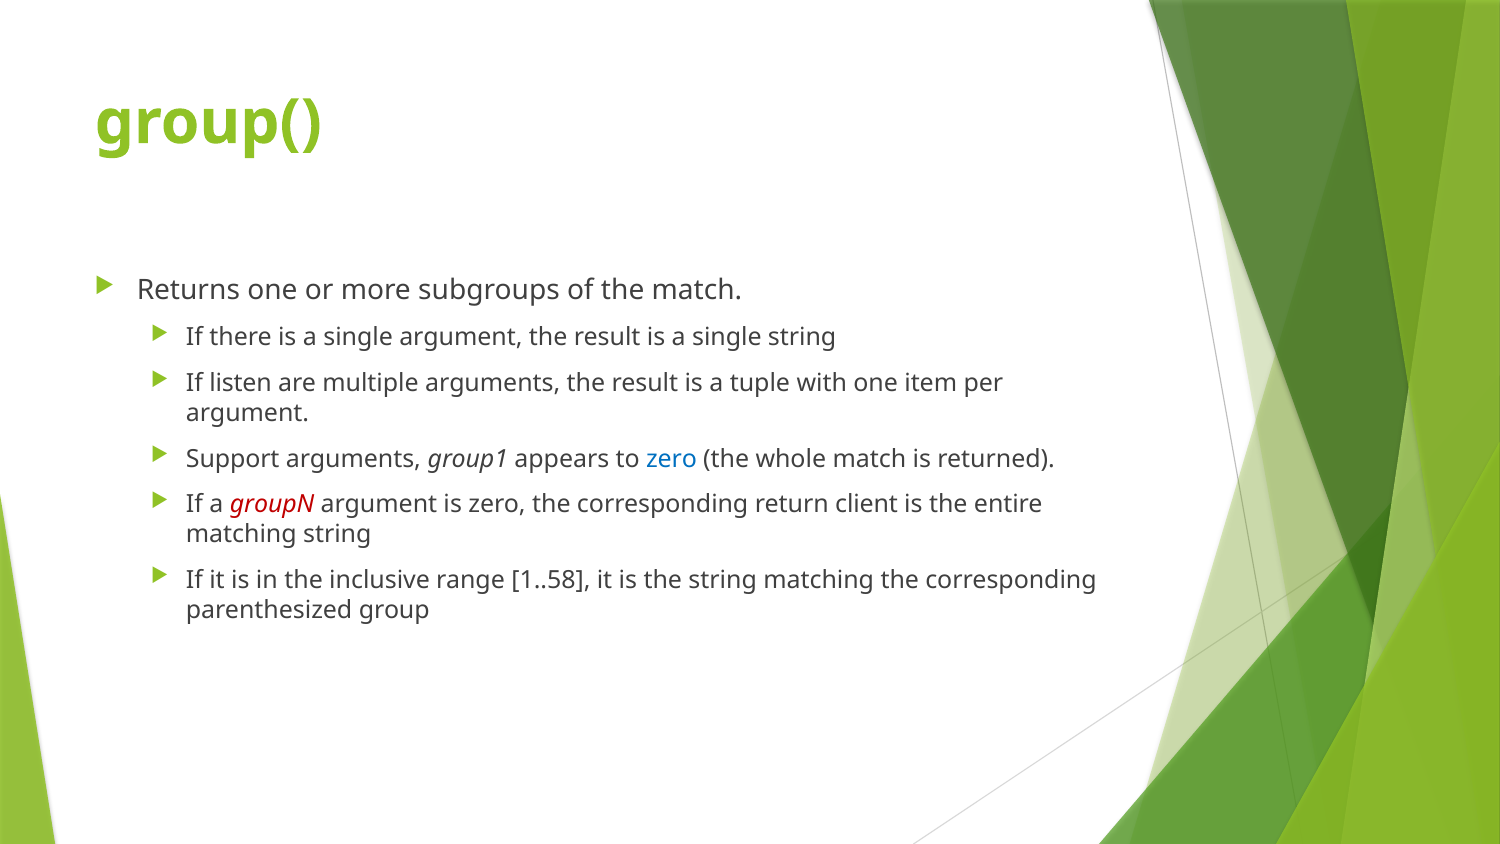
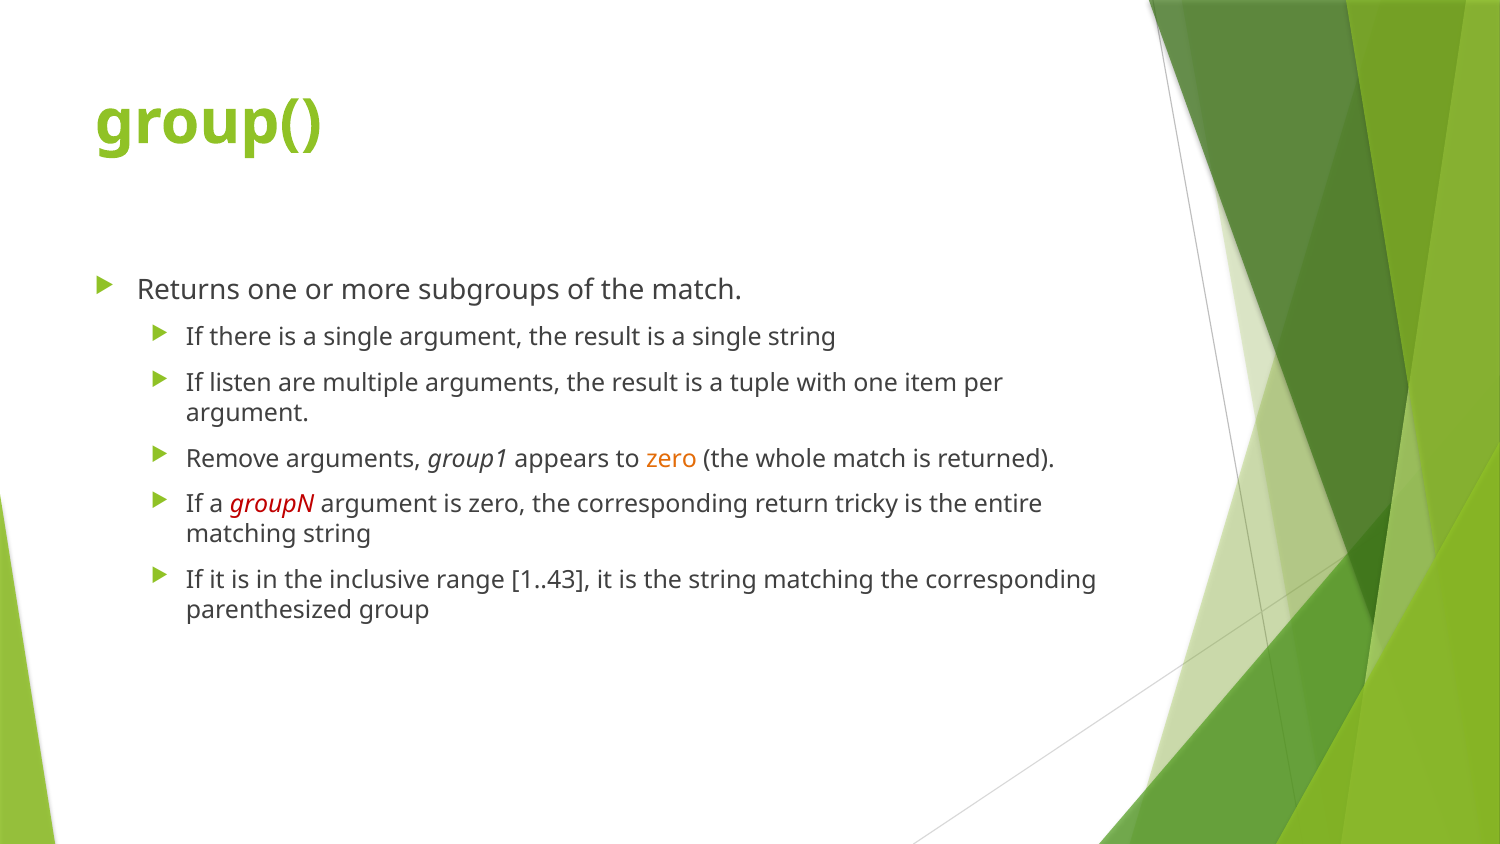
Support: Support -> Remove (233, 459)
zero colour: blue -> orange (672, 459)
client: client -> tricky (867, 504)
1..58: 1..58 -> 1..43 (551, 580)
